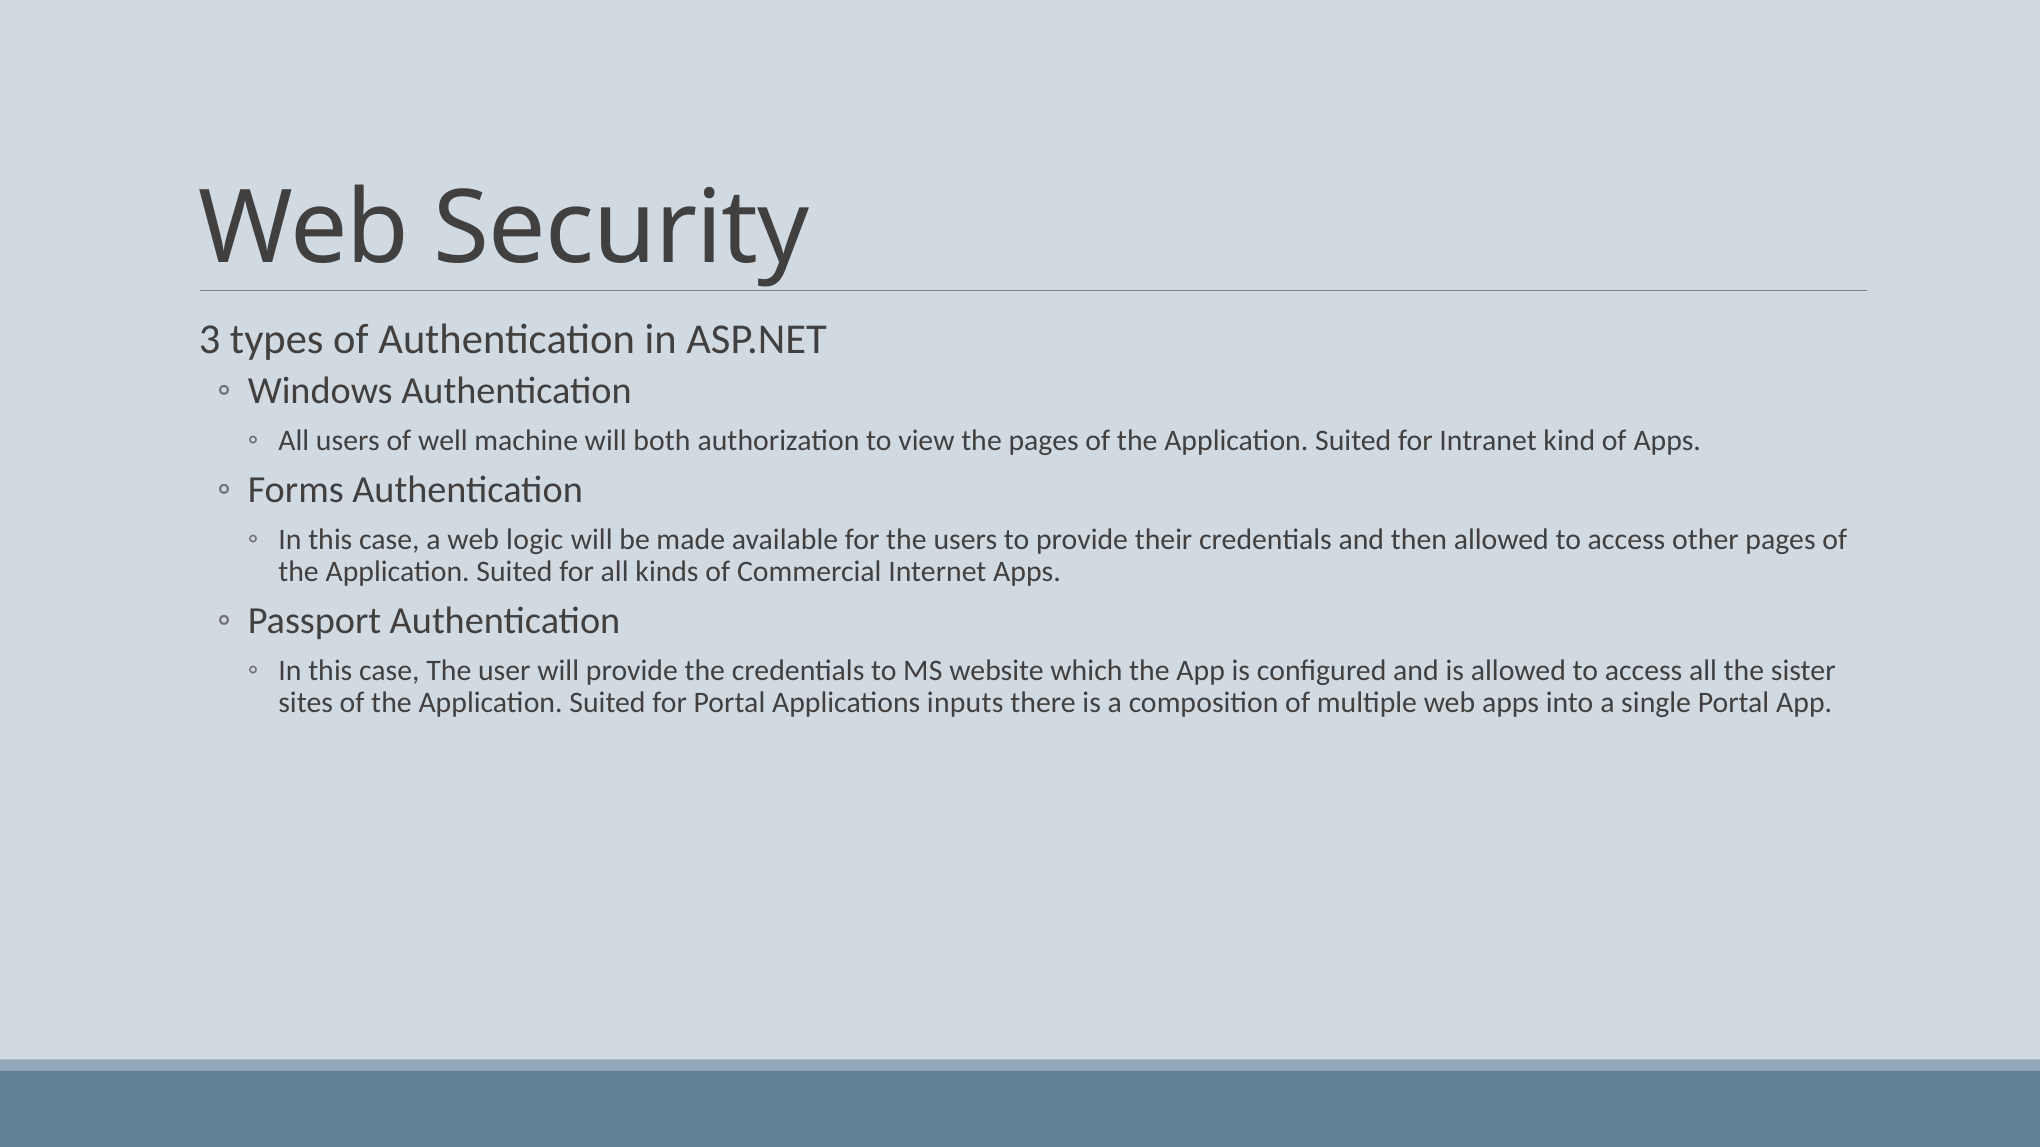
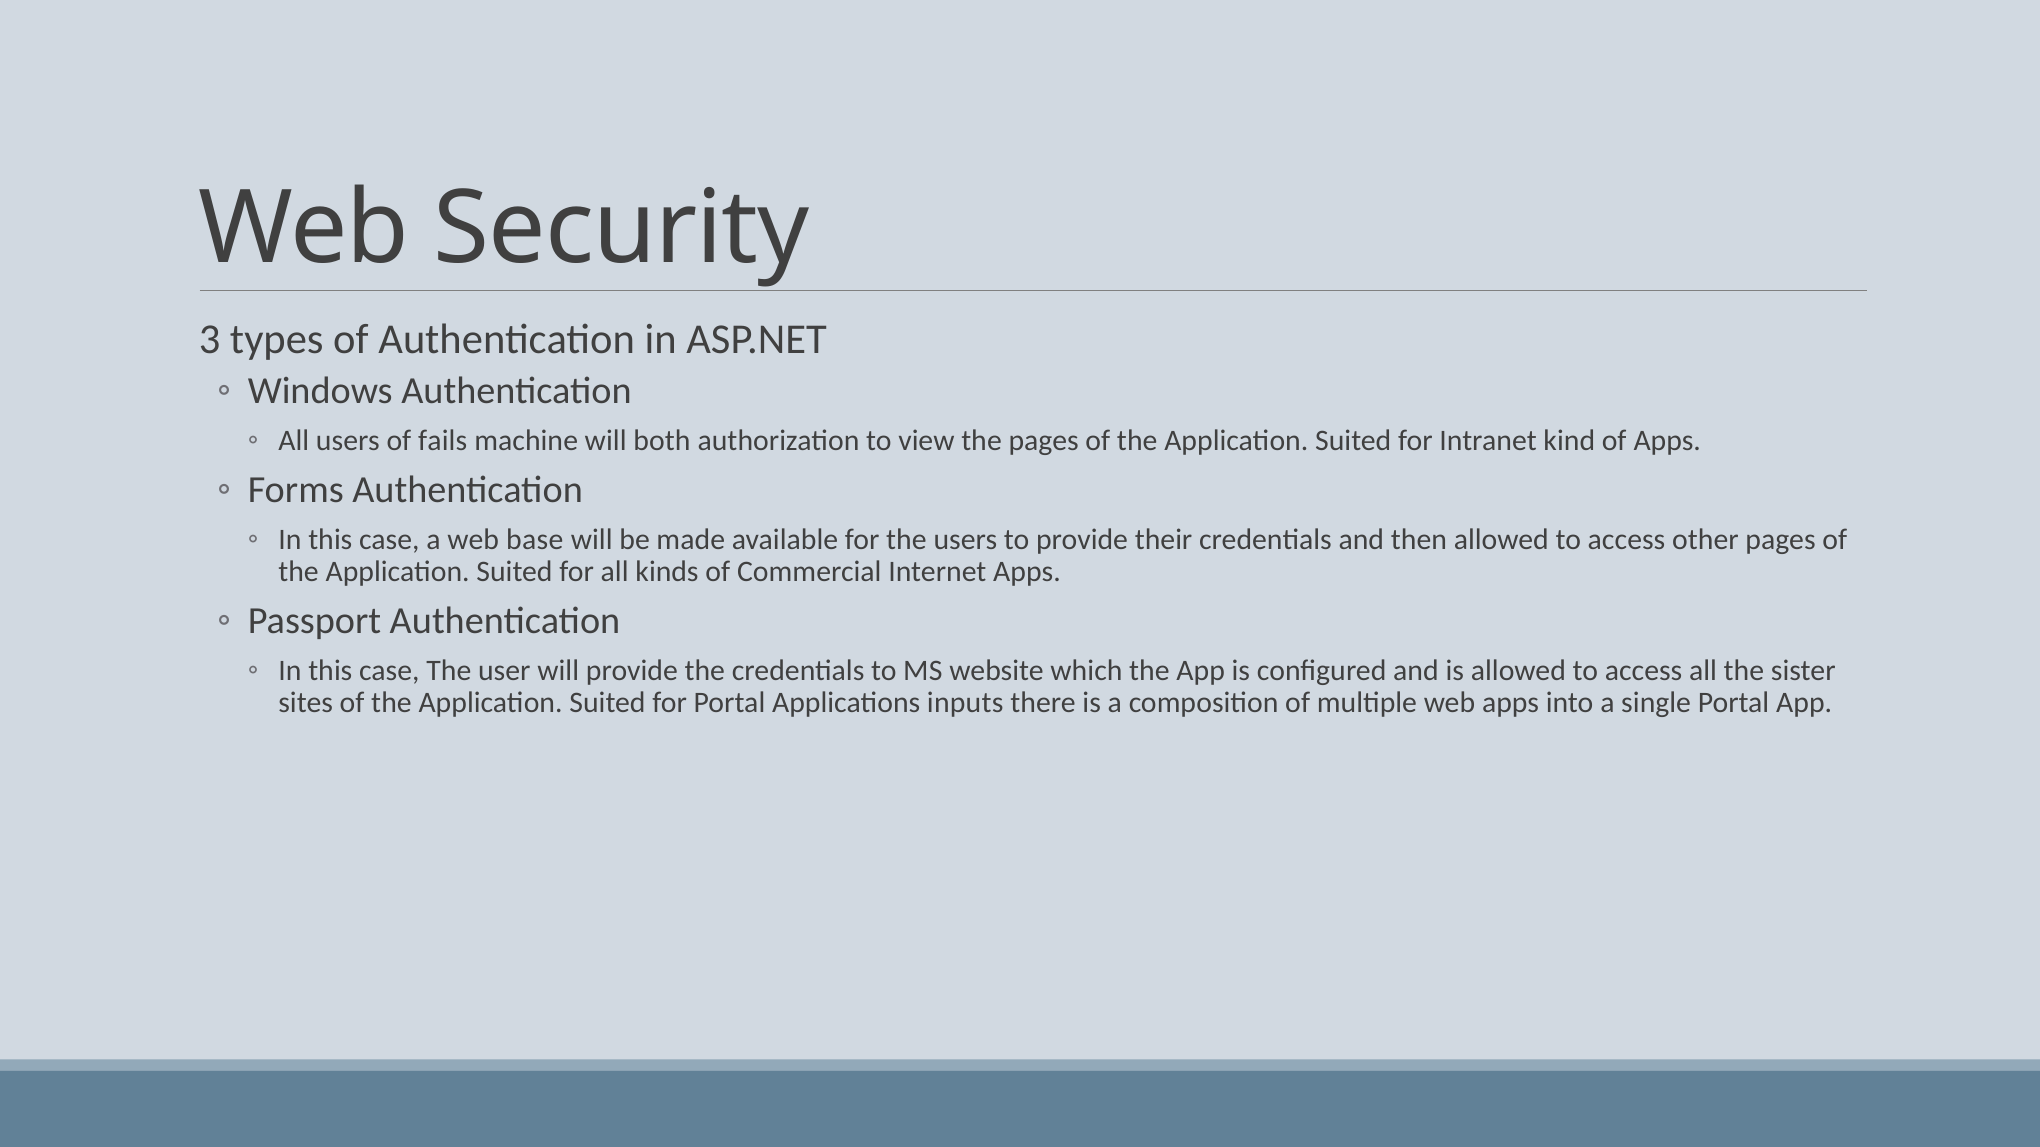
well: well -> fails (443, 441)
logic: logic -> base (535, 540)
